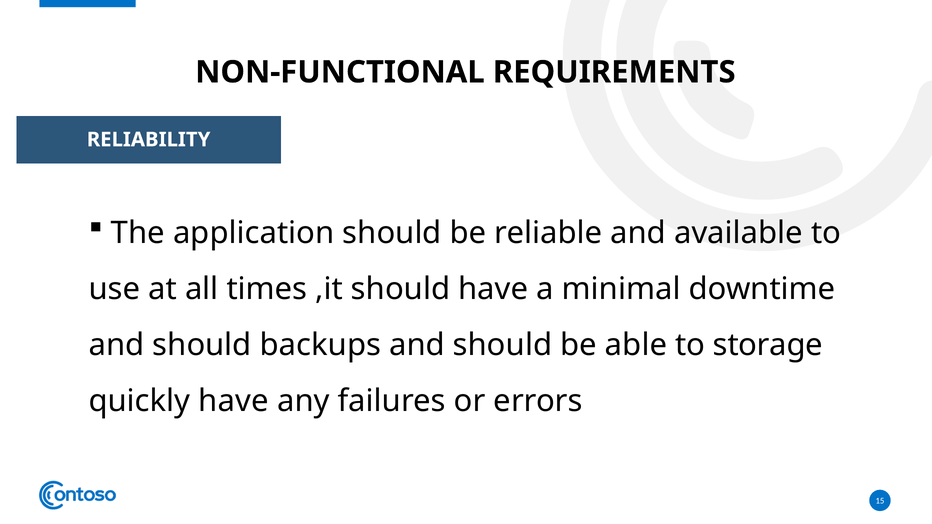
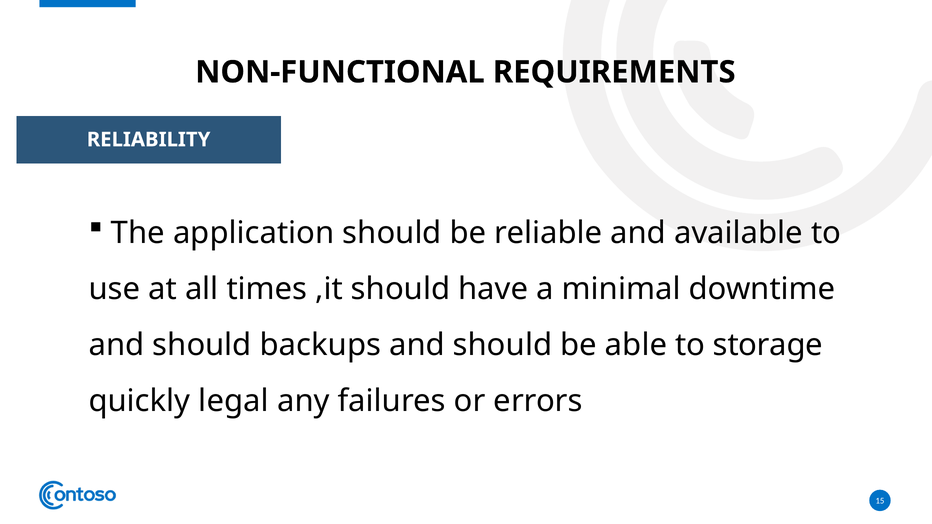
quickly have: have -> legal (234, 401)
